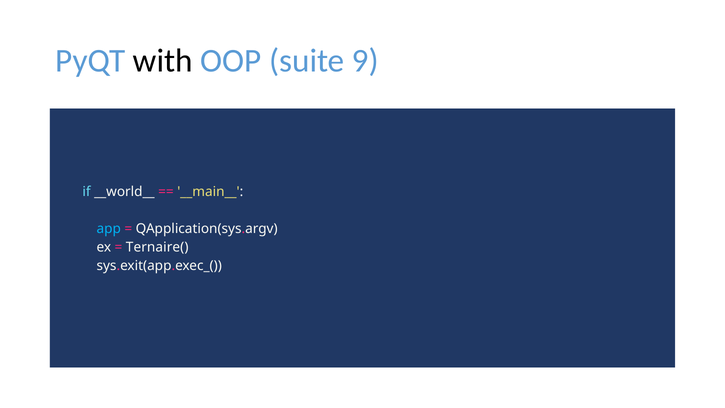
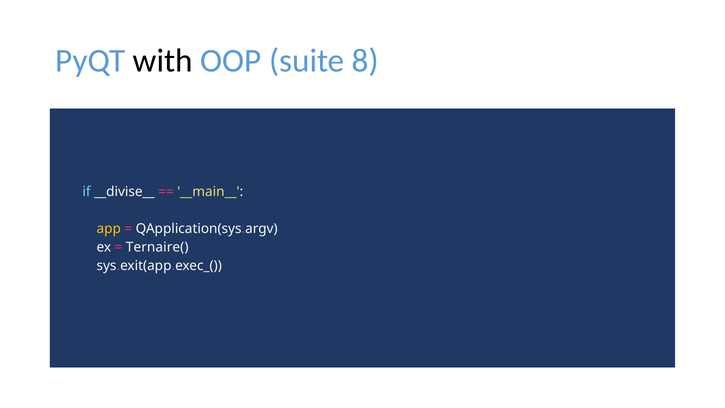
9: 9 -> 8 (365, 61)
__world__: __world__ -> __divise__ (124, 192)
app colour: light blue -> yellow (109, 229)
